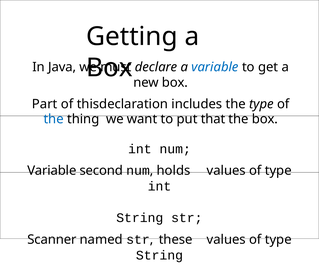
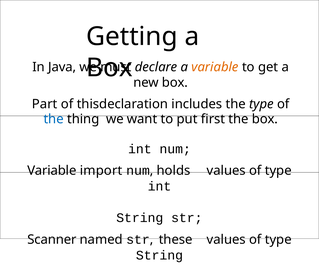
variable colour: blue -> orange (215, 67)
that: that -> first (213, 119)
second: second -> import (101, 171)
